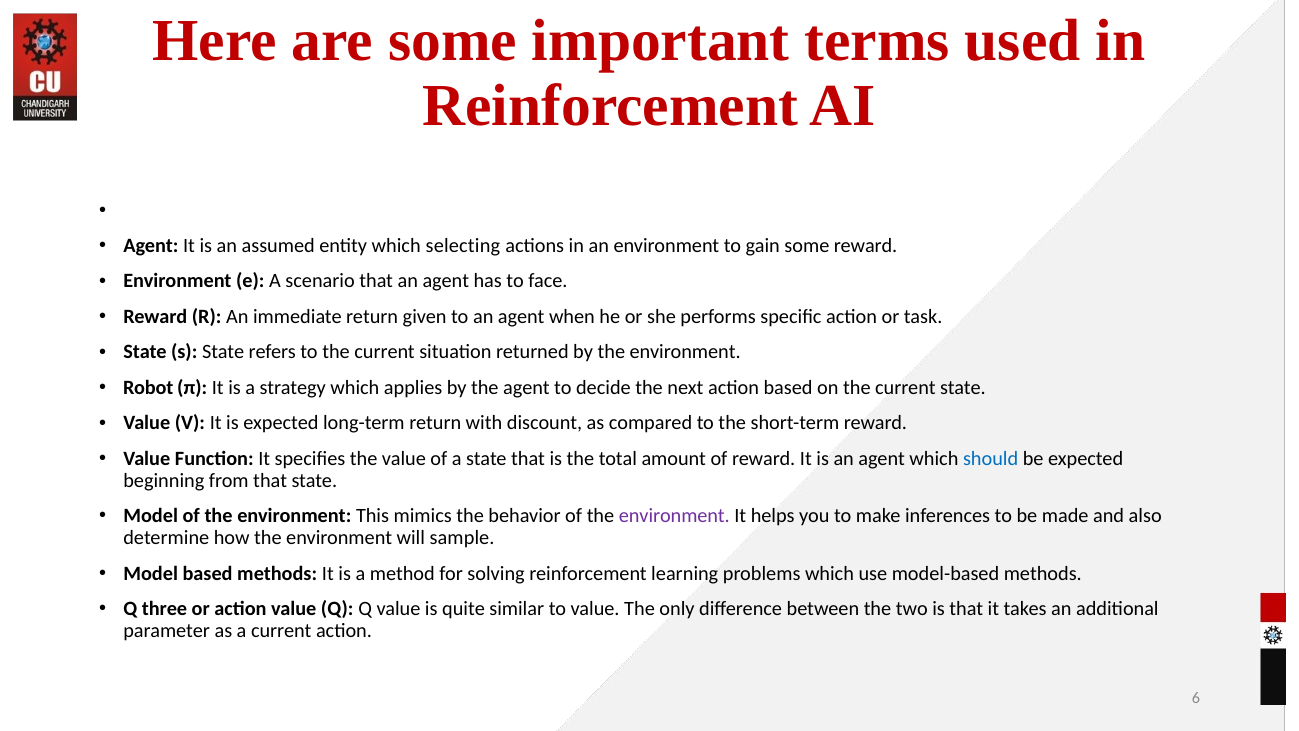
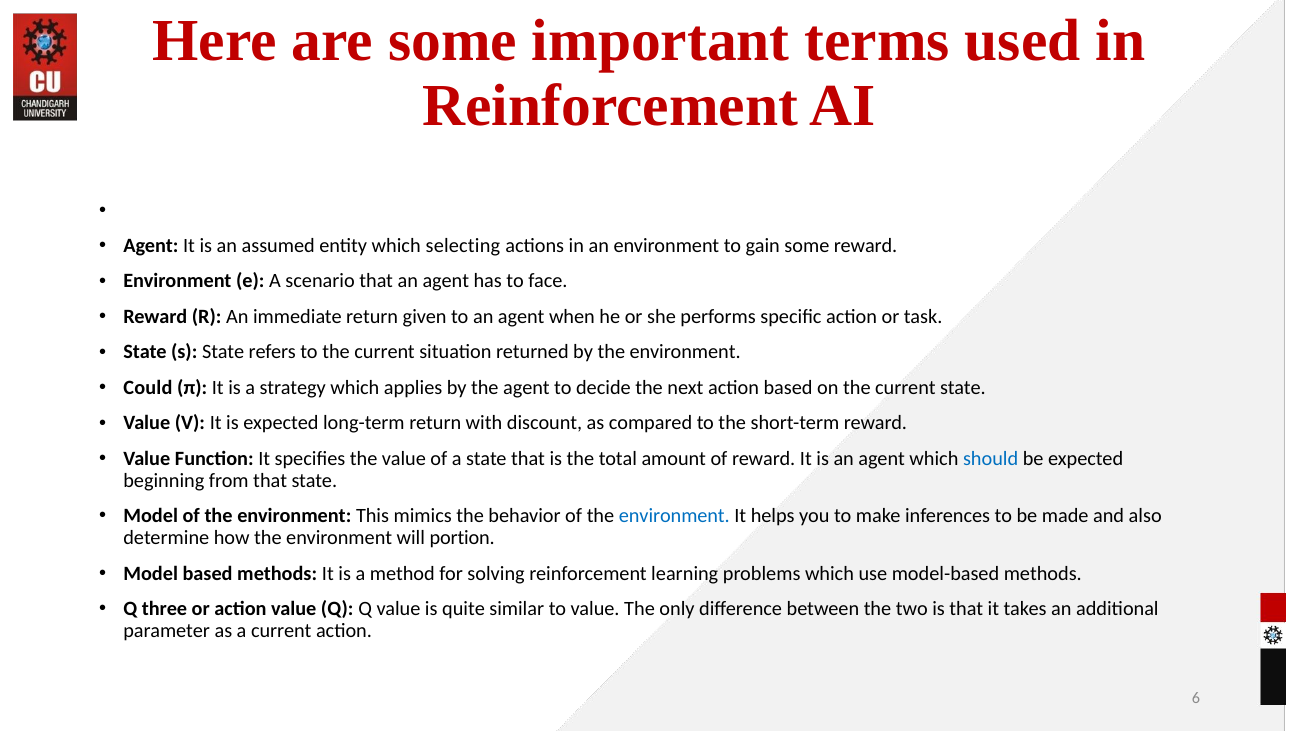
Robot: Robot -> Could (148, 388)
environment colour: purple -> blue (674, 516)
sample: sample -> portion (462, 538)
